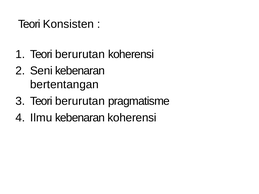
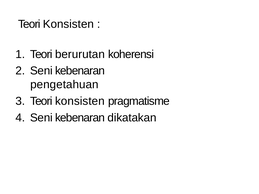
bertentangan: bertentangan -> pengetahuan (64, 85)
berurutan: berurutan -> konsisten (80, 101)
Ilmu: Ilmu -> Seni (41, 118)
kebenaran koherensi: koherensi -> dikatakan (132, 118)
